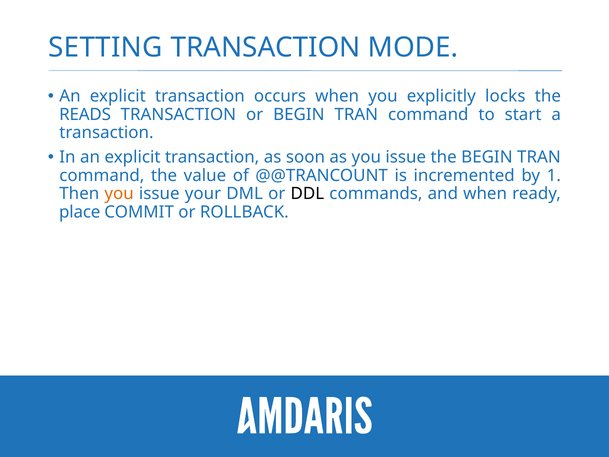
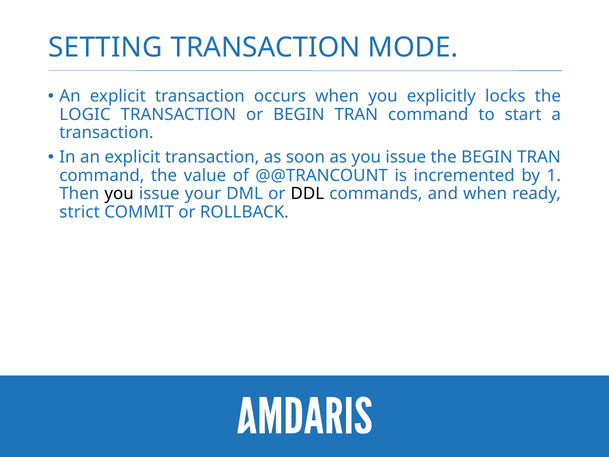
READS: READS -> LOGIC (85, 114)
you colour: orange -> black (119, 194)
place: place -> strict (80, 212)
